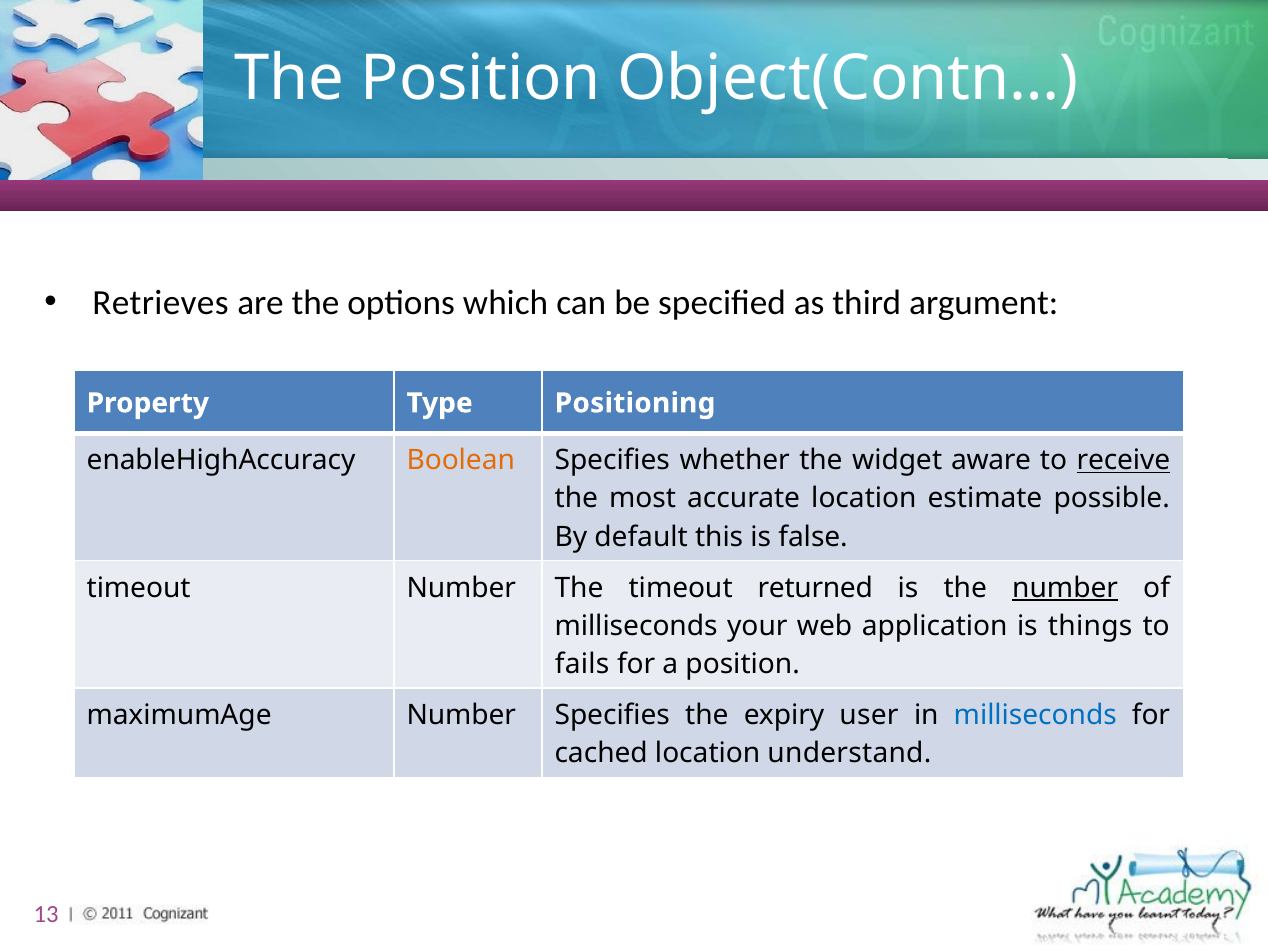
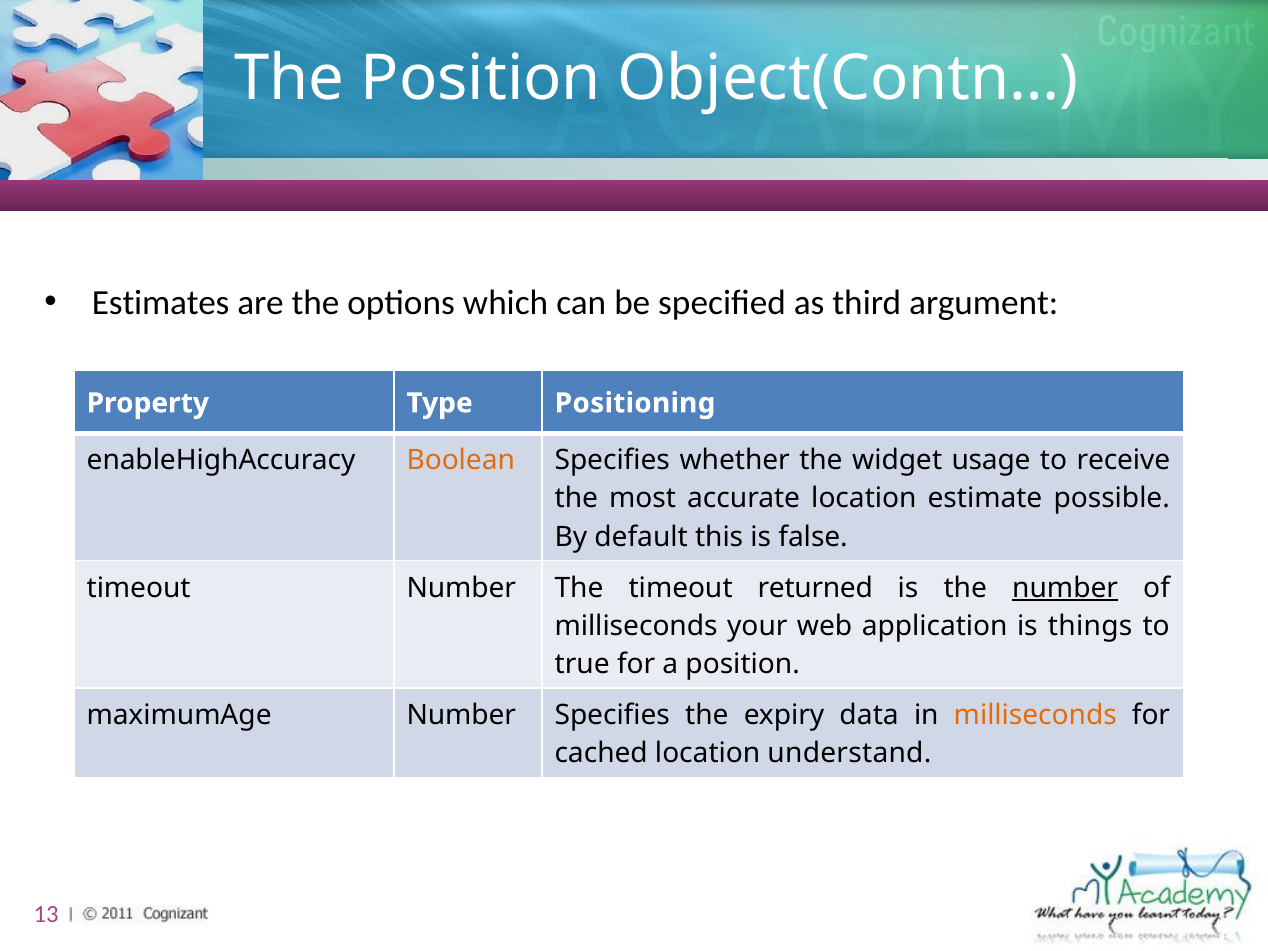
Retrieves: Retrieves -> Estimates (161, 302)
aware: aware -> usage (991, 460)
receive underline: present -> none (1123, 460)
fails: fails -> true (582, 664)
user: user -> data (869, 715)
milliseconds colour: blue -> orange (1035, 715)
